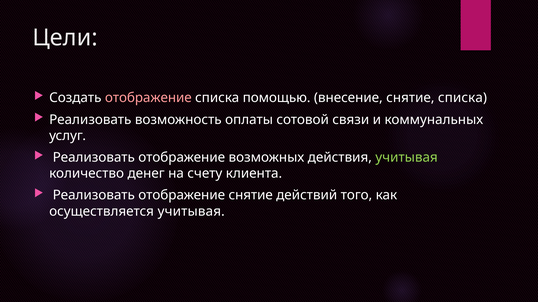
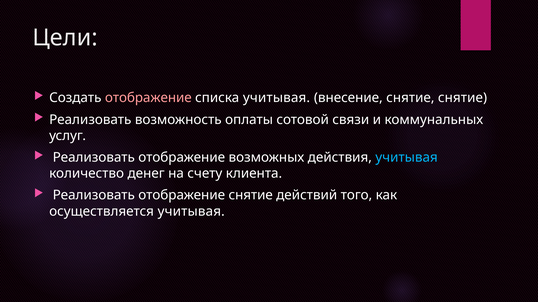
списка помощью: помощью -> учитывая (276, 98)
снятие списка: списка -> снятие (463, 98)
учитывая colour: light green -> light blue (407, 158)
